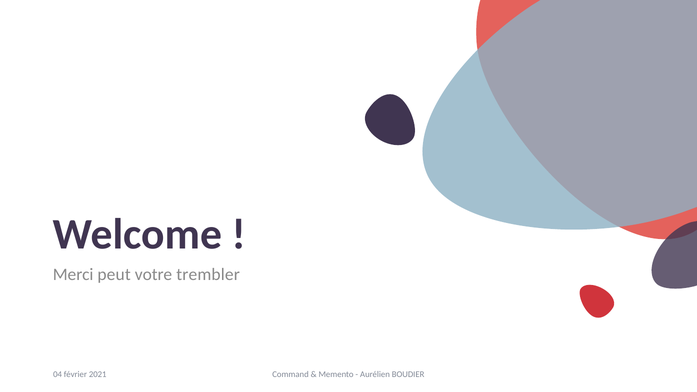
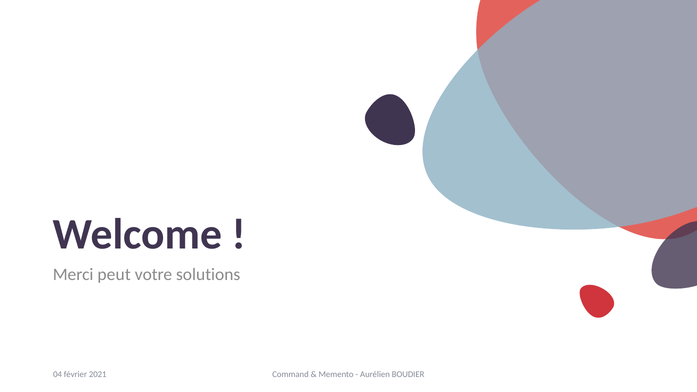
trembler: trembler -> solutions (208, 274)
